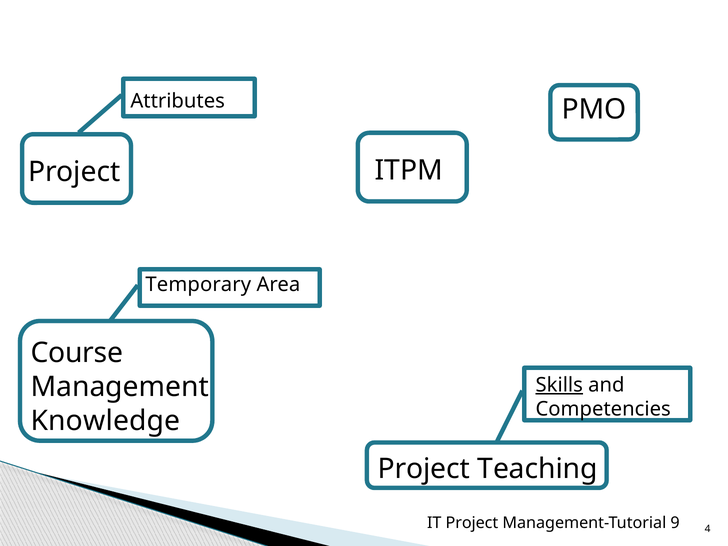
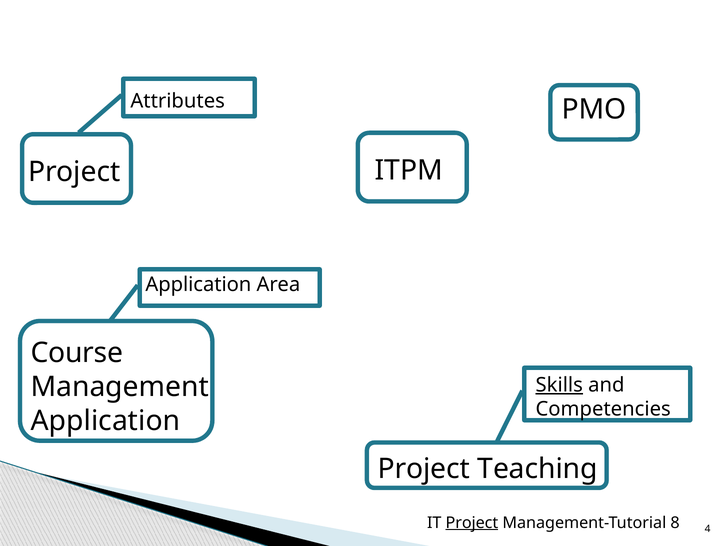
Temporary: Temporary -> Application (198, 285)
Knowledge: Knowledge -> Application (105, 421)
Project underline: none -> present (472, 523)
9: 9 -> 8 (675, 523)
